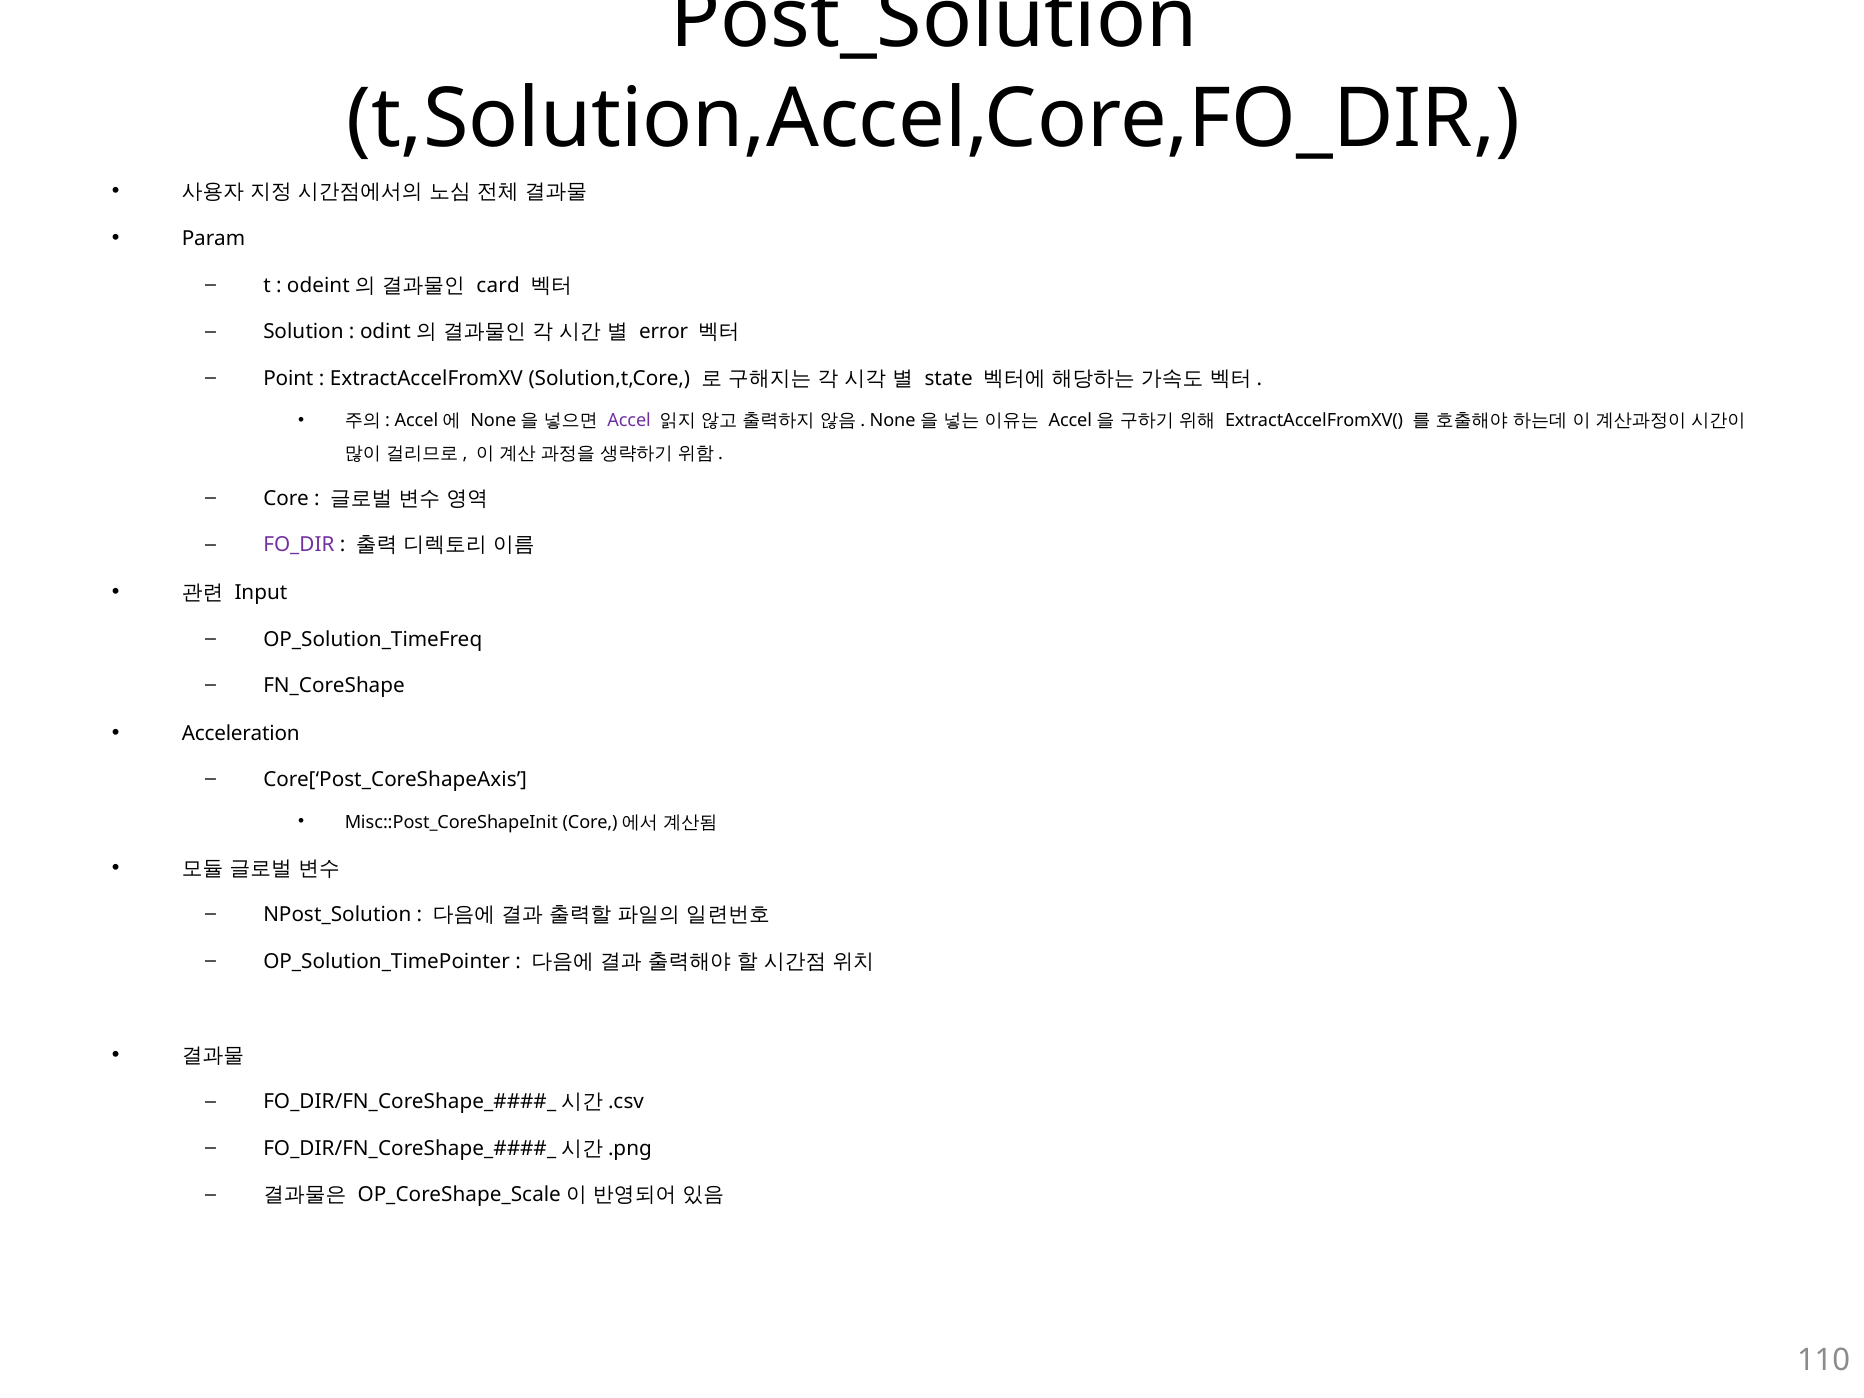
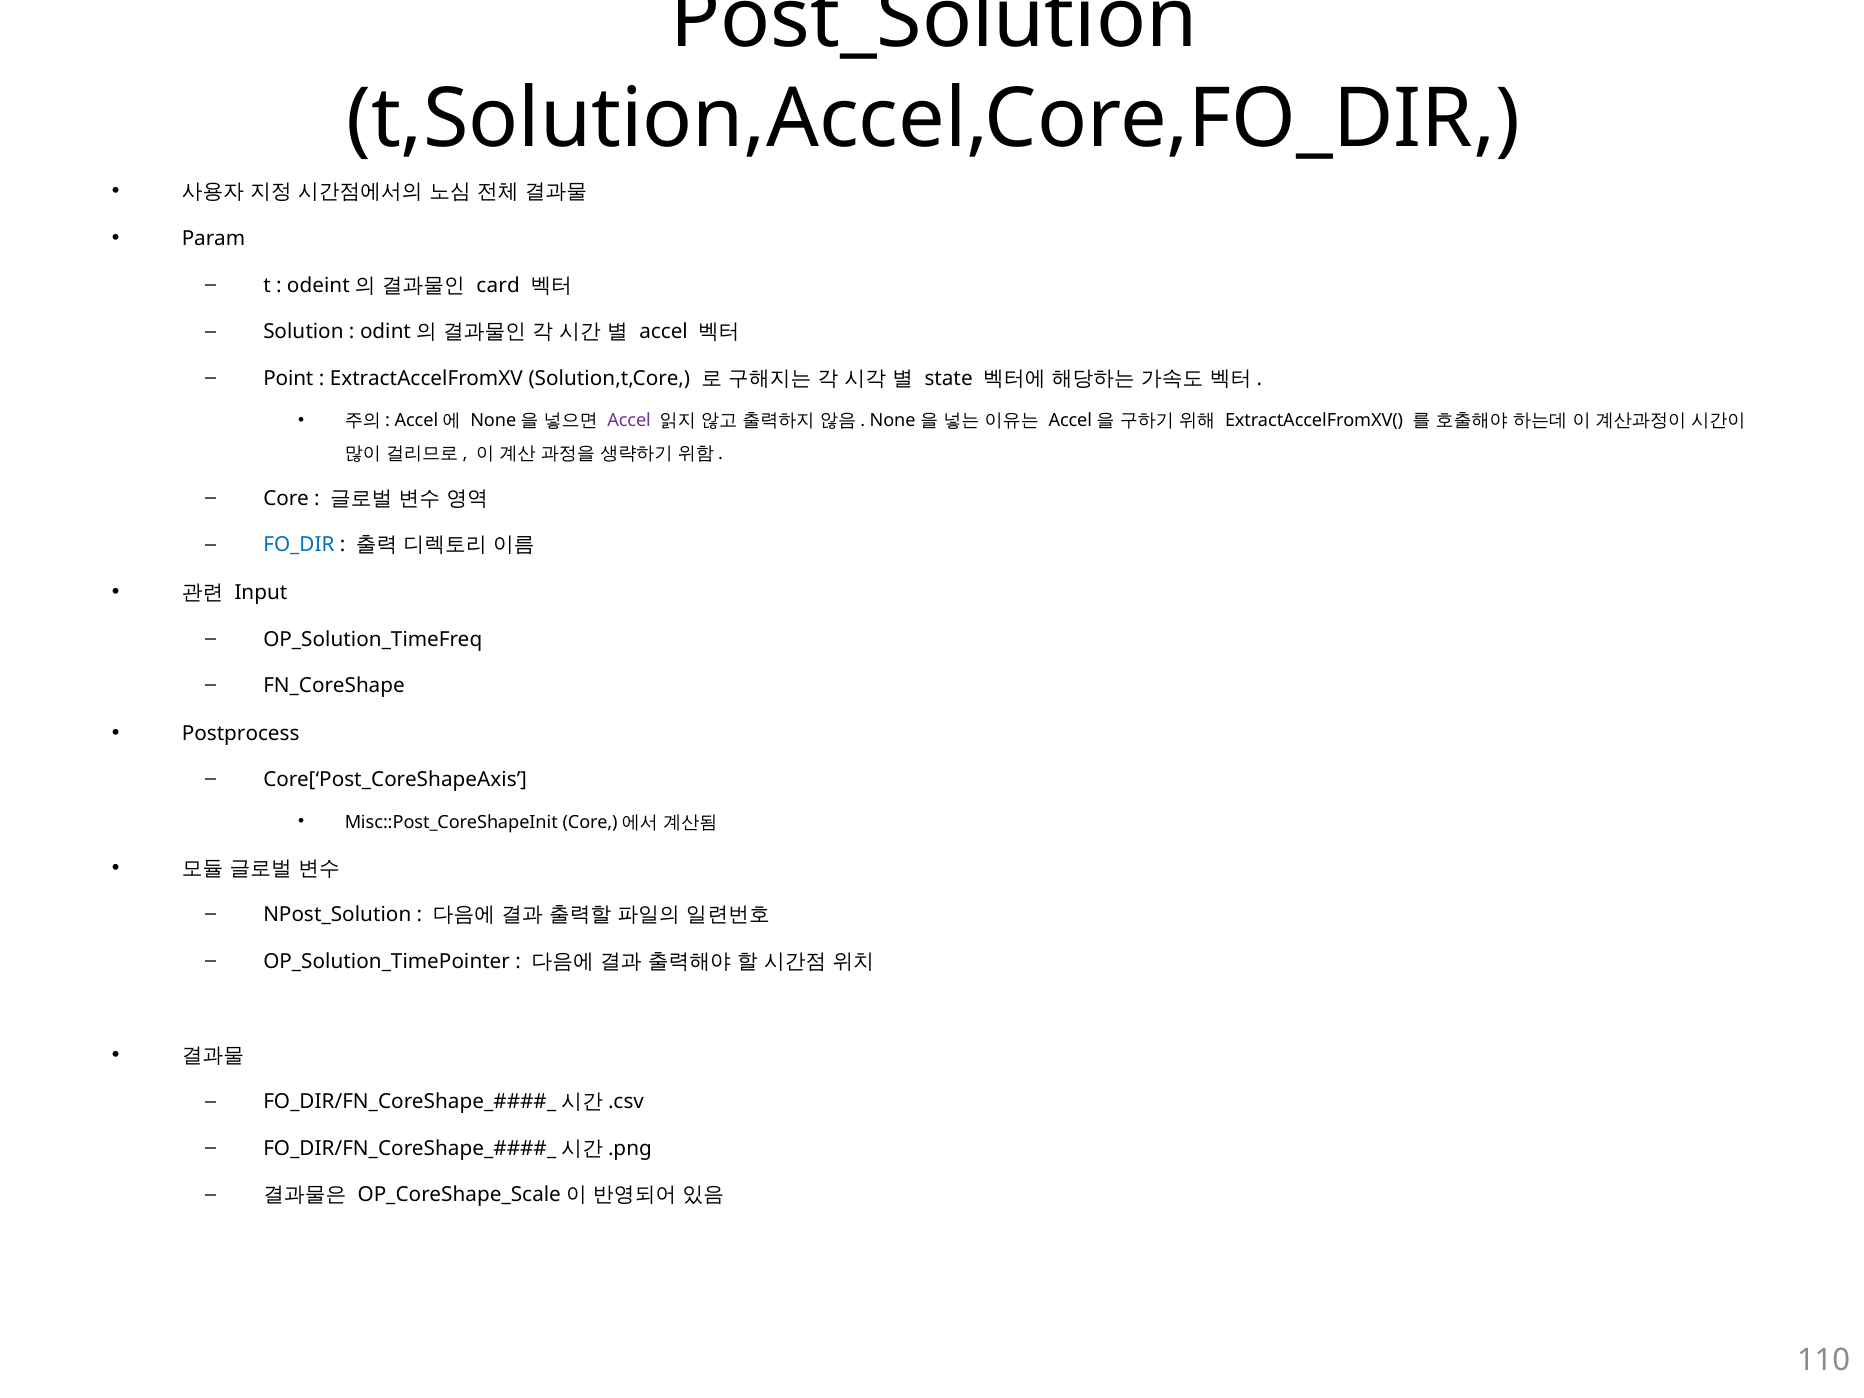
error: error -> accel (664, 332)
FO_DIR colour: purple -> blue (299, 545)
Acceleration: Acceleration -> Postprocess (241, 733)
